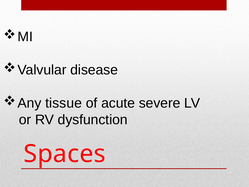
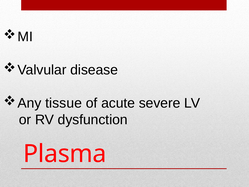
Spaces: Spaces -> Plasma (65, 154)
